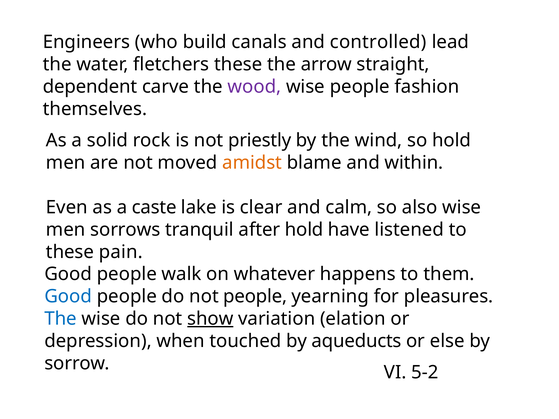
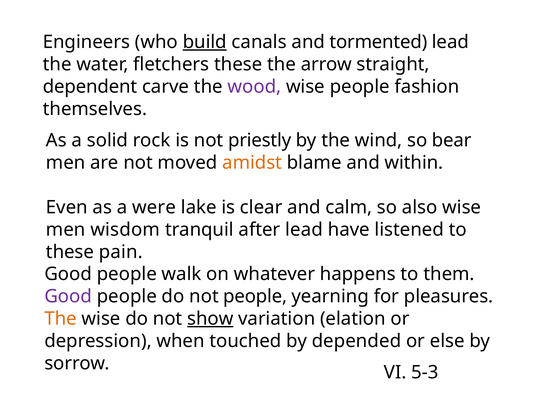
build underline: none -> present (205, 42)
controlled: controlled -> tormented (378, 42)
so hold: hold -> bear (452, 141)
caste: caste -> were (154, 207)
sorrows: sorrows -> wisdom (125, 230)
after hold: hold -> lead (304, 230)
Good colour: blue -> purple (68, 296)
The colour: blue -> orange (61, 319)
aqueducts: aqueducts -> depended (356, 341)
5-2: 5-2 -> 5-3 (425, 373)
